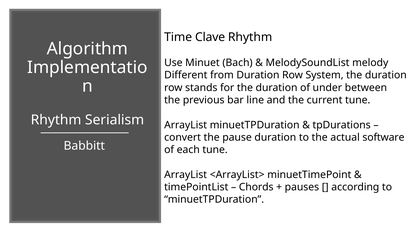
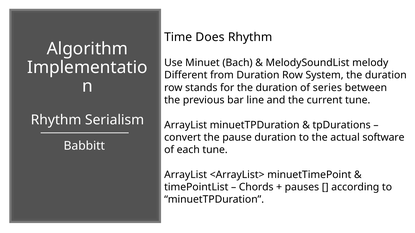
Clave: Clave -> Does (210, 37)
under: under -> series (327, 88)
